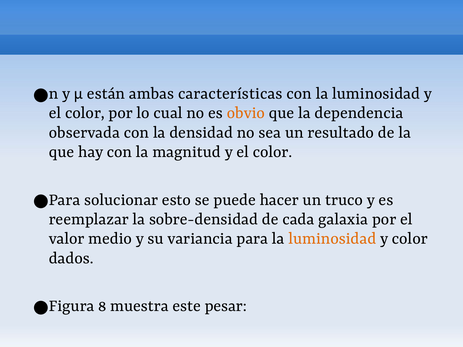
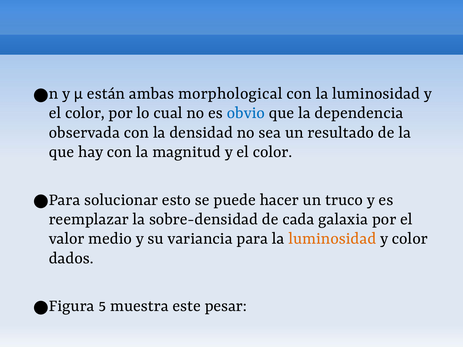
características: características -> morphological (230, 93)
obvio colour: orange -> blue (246, 112)
8: 8 -> 5 (102, 306)
